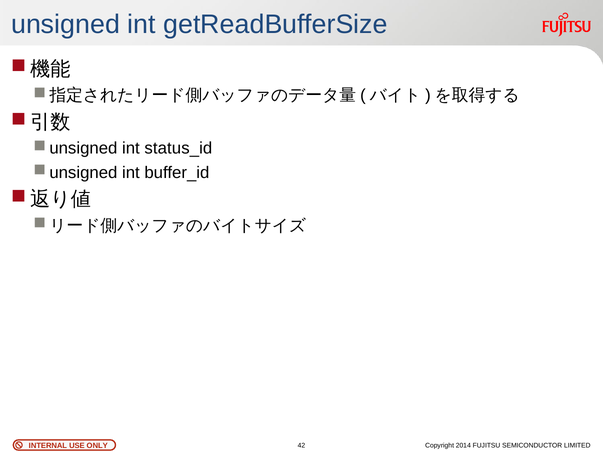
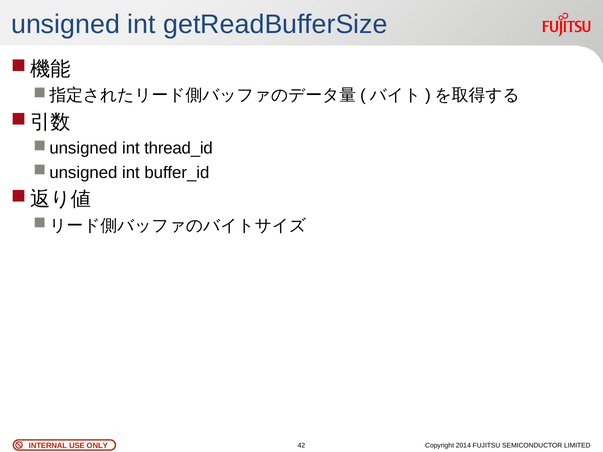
status_id: status_id -> thread_id (179, 148)
